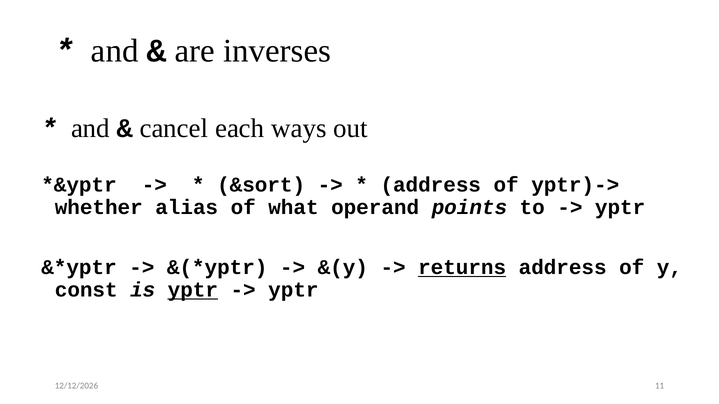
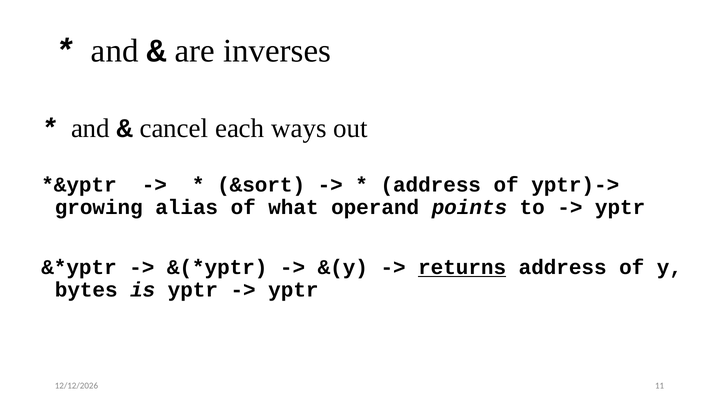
whether: whether -> growing (99, 207)
const: const -> bytes (86, 290)
yptr underline: present -> none (193, 290)
